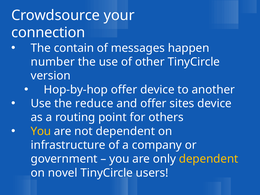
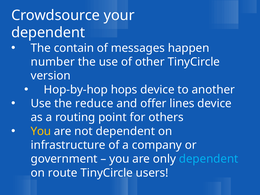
connection: connection -> dependent (48, 33)
Hop-by-hop offer: offer -> hops (124, 90)
sites: sites -> lines (182, 103)
dependent colour: yellow -> light blue (209, 159)
novel: novel -> route (63, 173)
